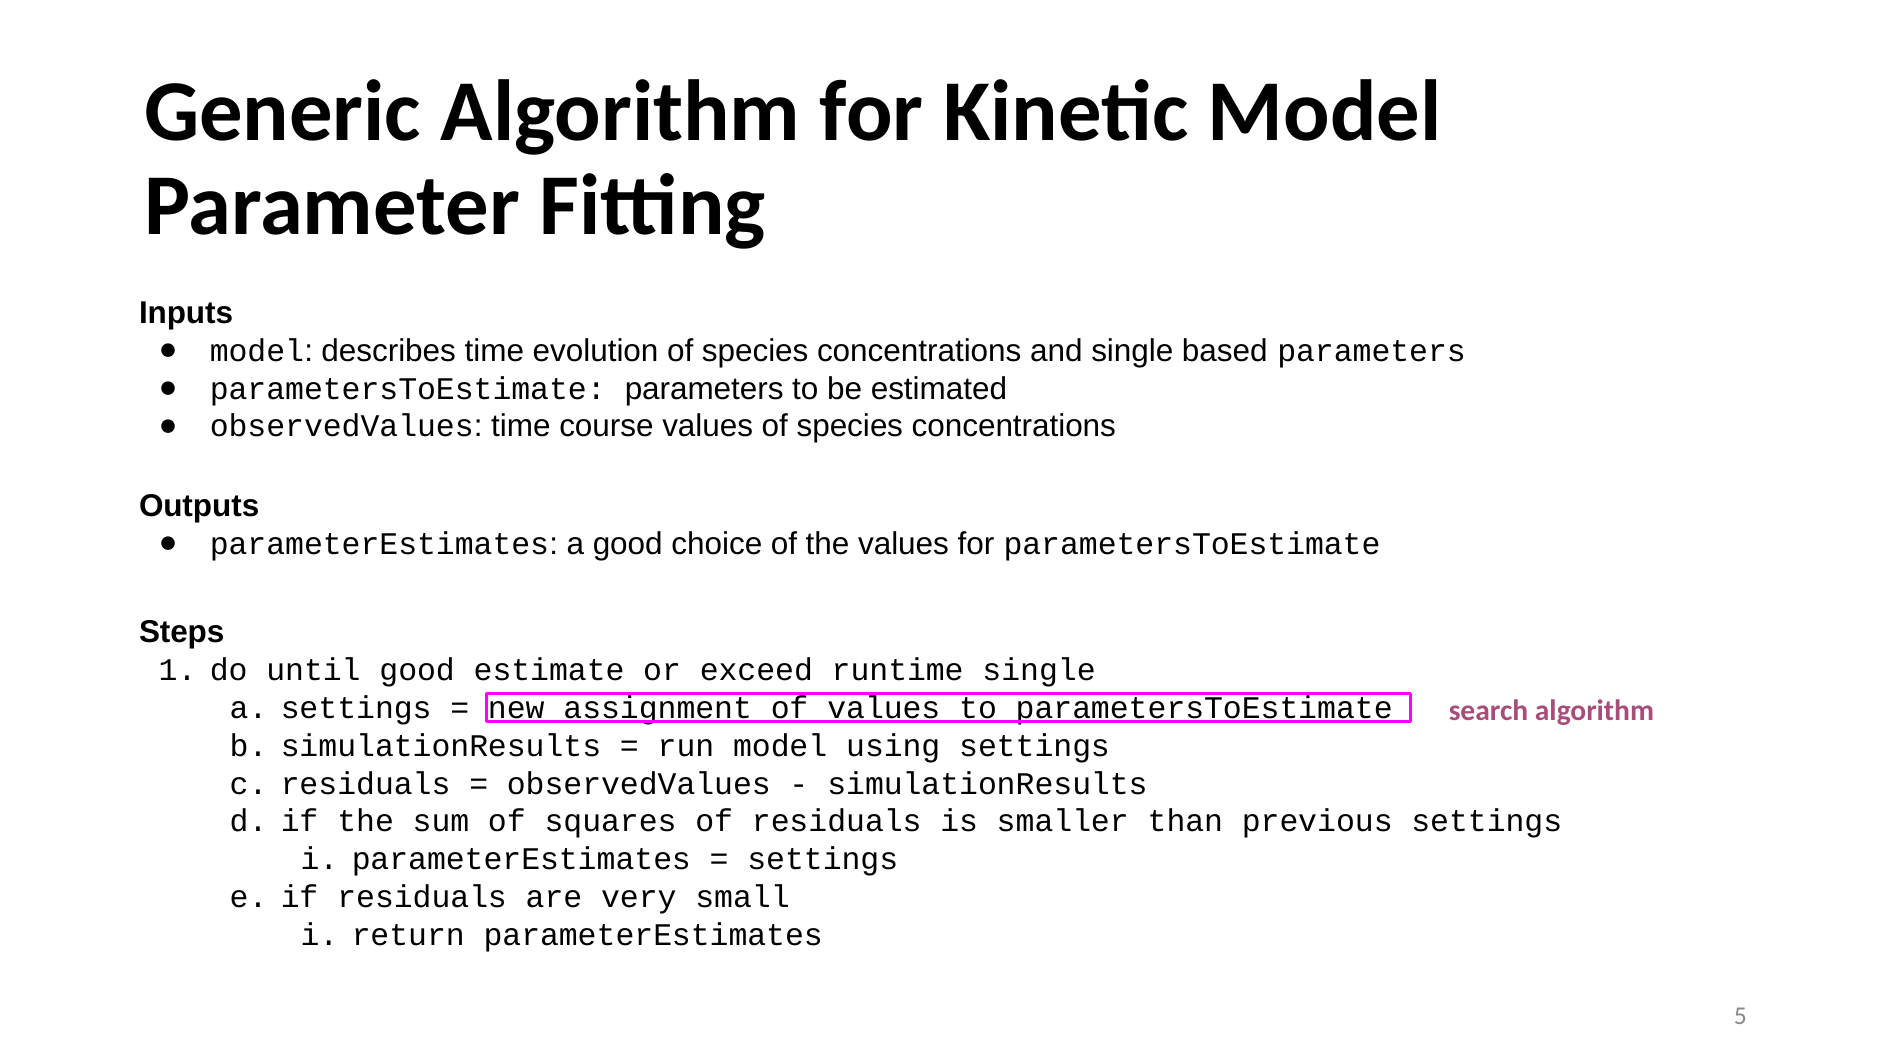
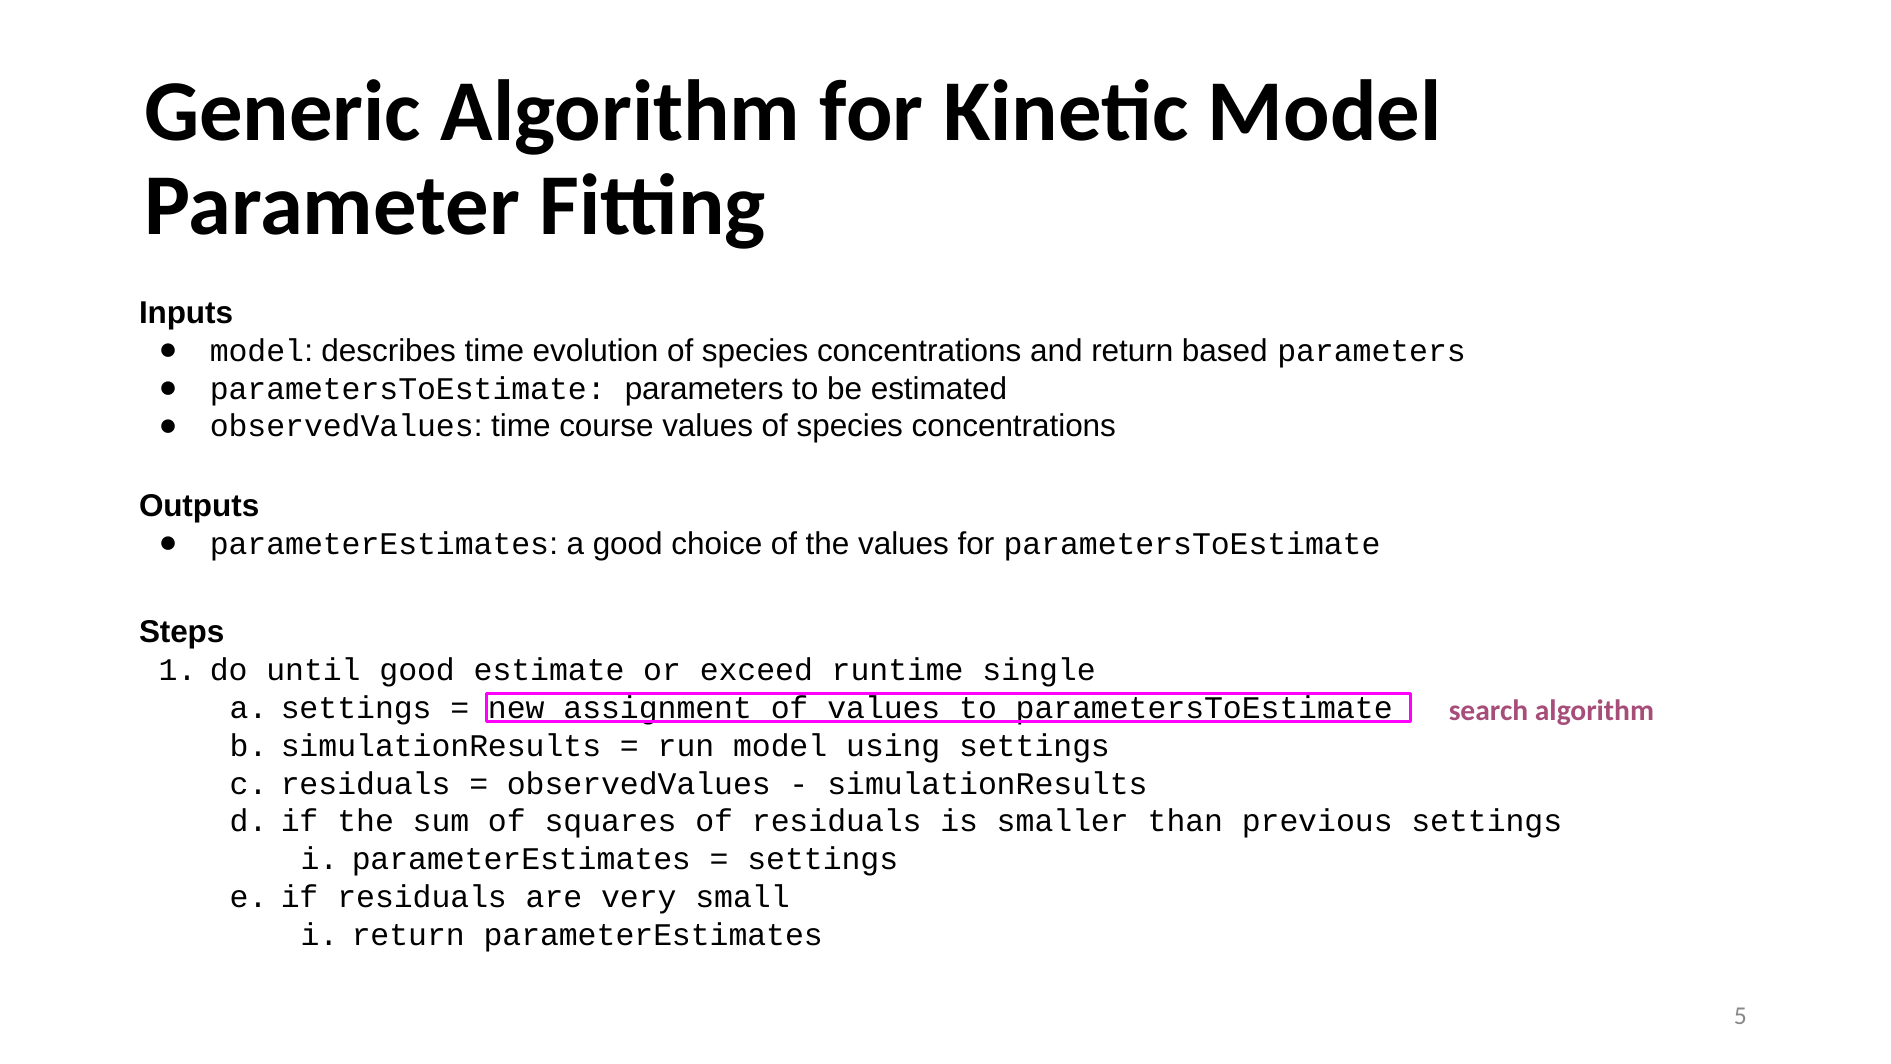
and single: single -> return (1132, 351)
